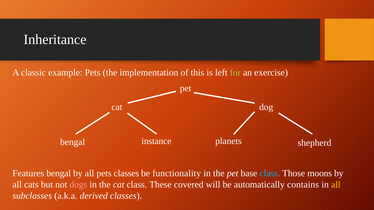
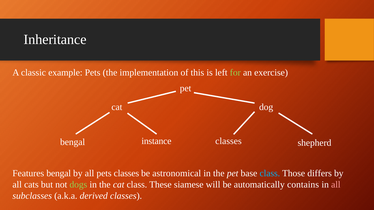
planets: planets -> classes (228, 141)
functionality: functionality -> astronomical (177, 174)
moons: moons -> differs (320, 174)
dogs colour: pink -> light green (78, 185)
covered: covered -> siamese (189, 185)
all colour: yellow -> pink (336, 185)
